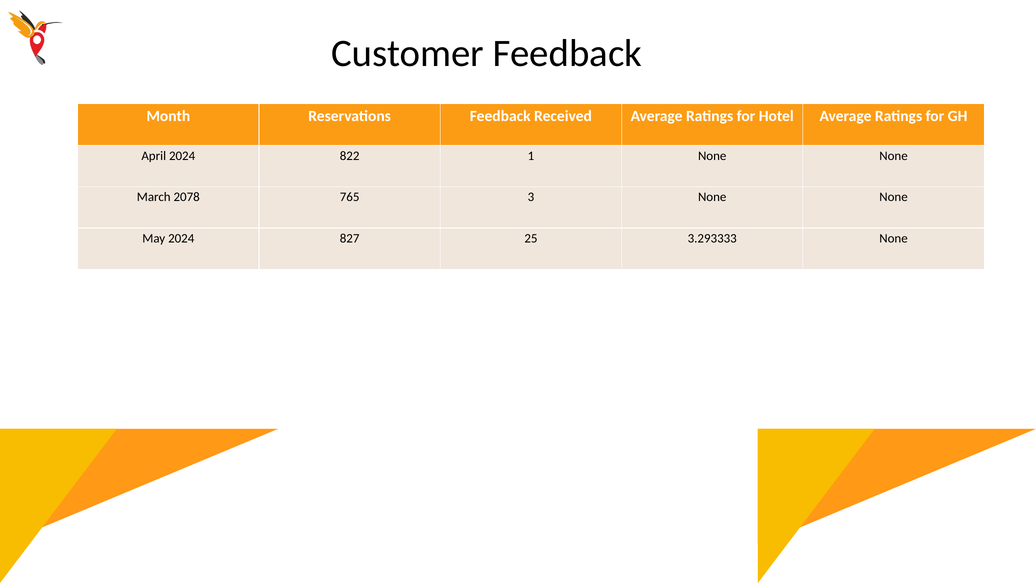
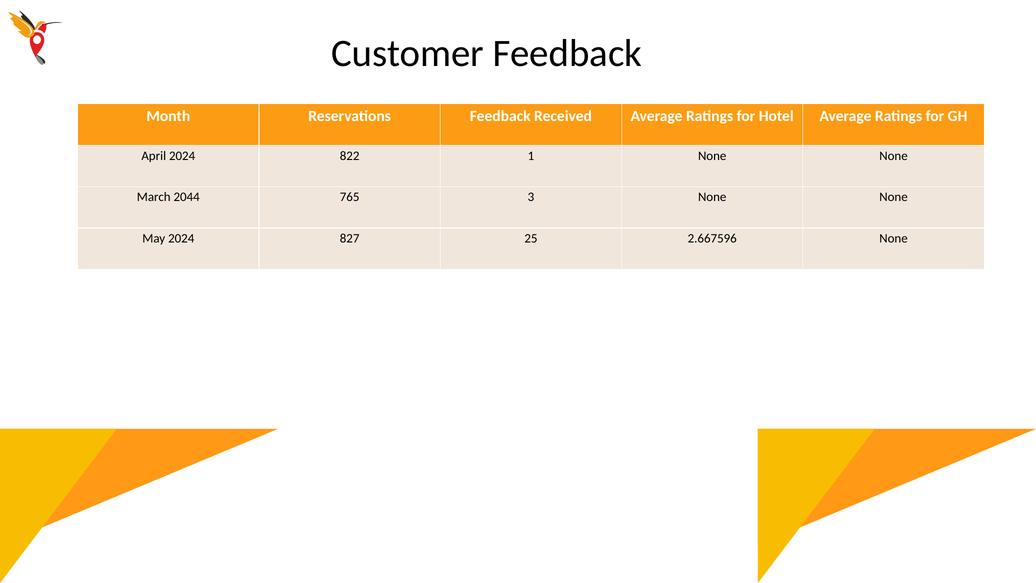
2078: 2078 -> 2044 (187, 197)
3.293333: 3.293333 -> 2.667596 (712, 239)
